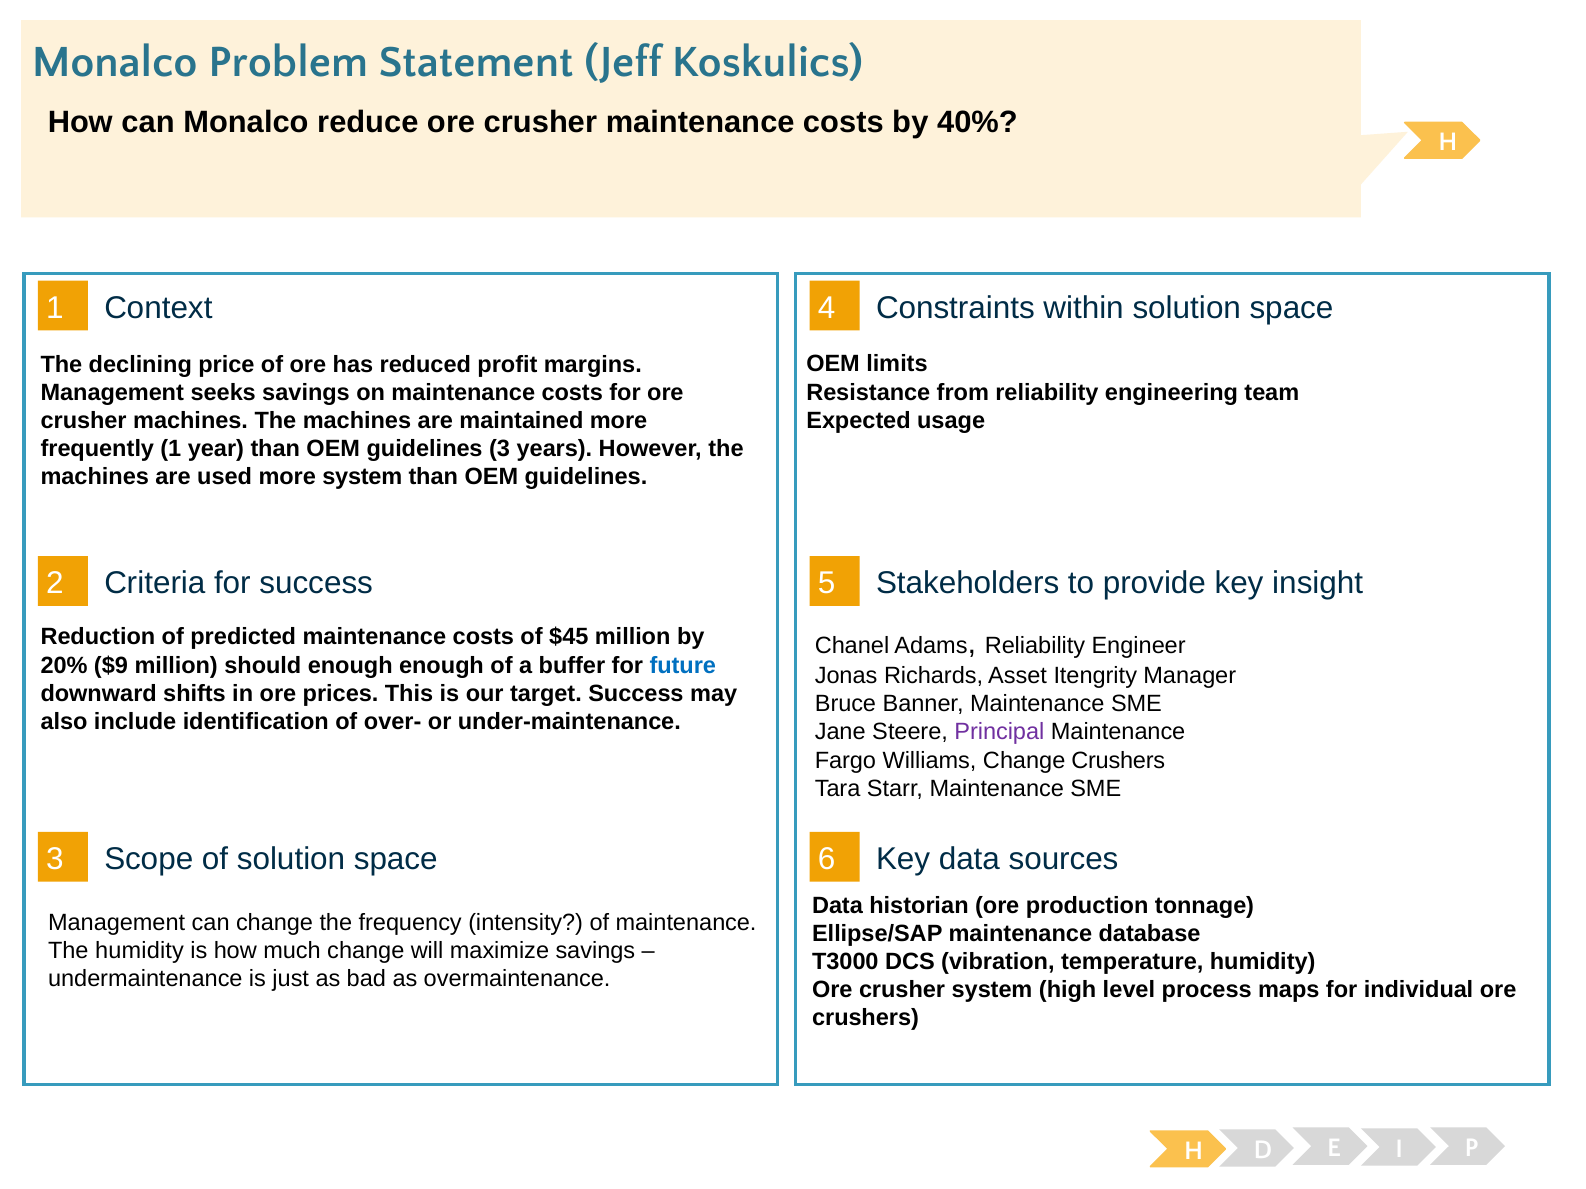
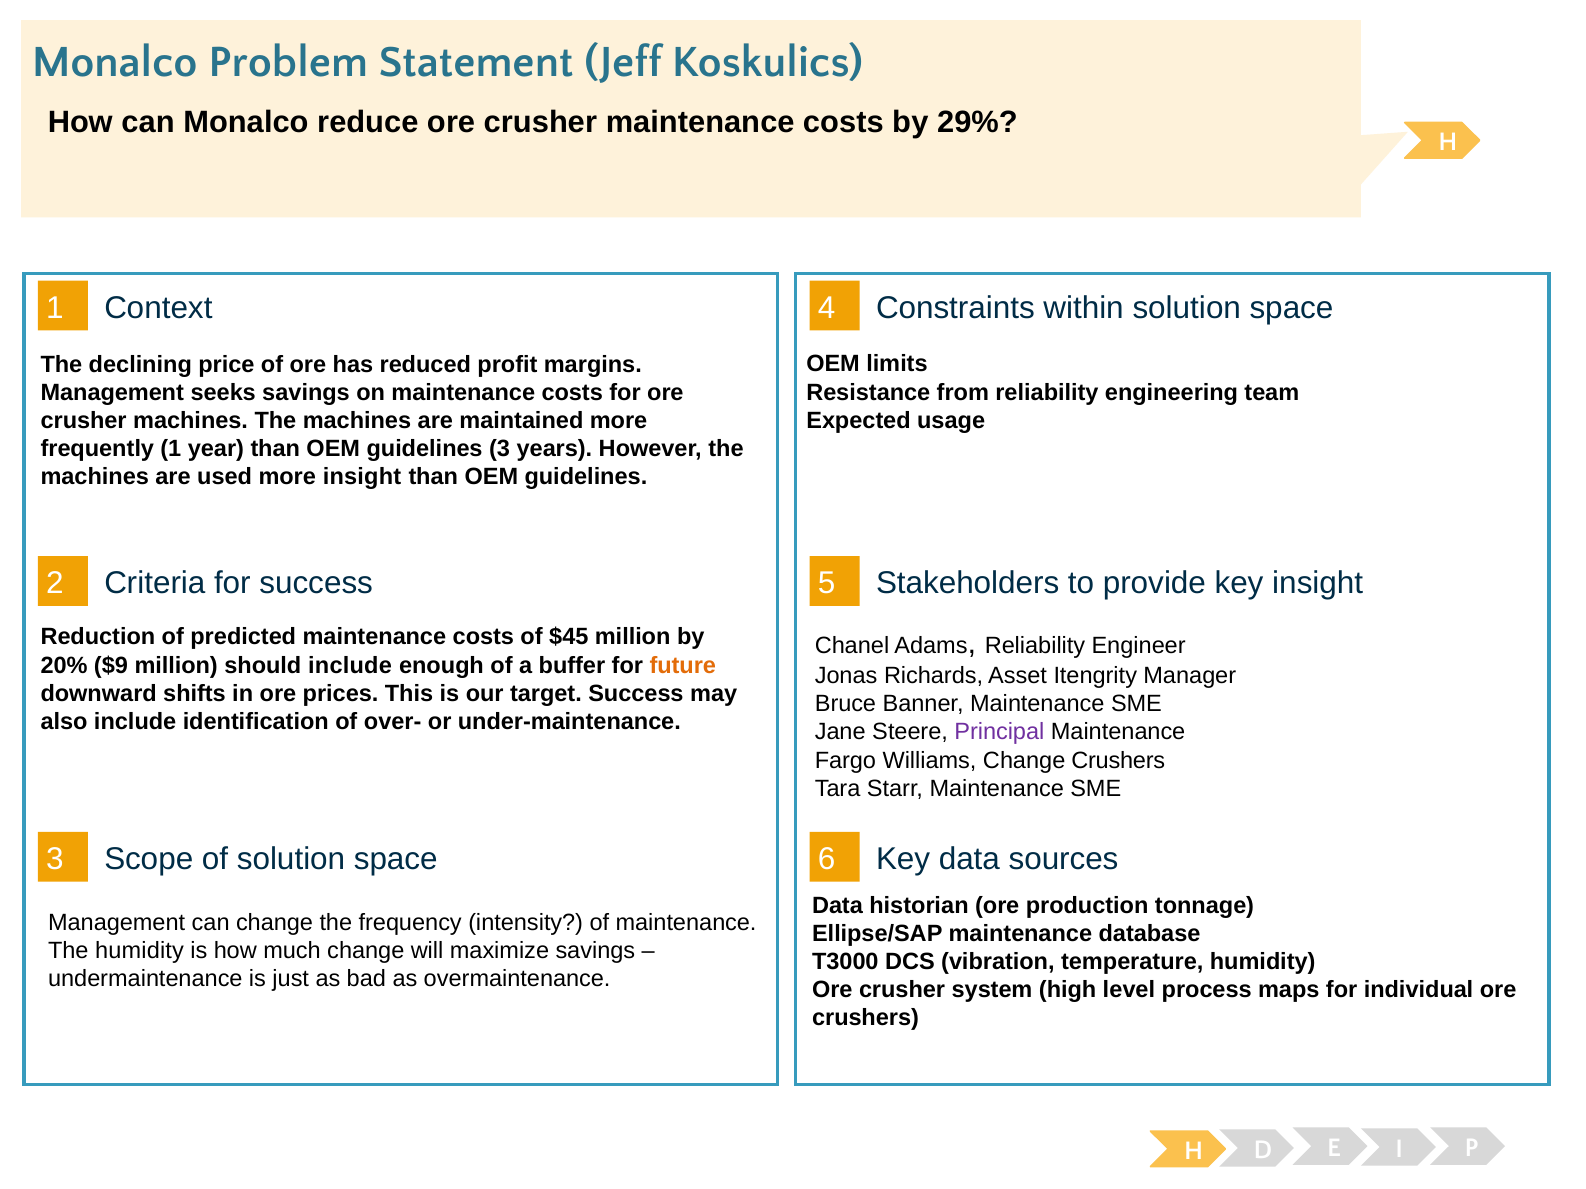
40%: 40% -> 29% (977, 122)
more system: system -> insight (362, 477)
should enough: enough -> include (350, 666)
future colour: blue -> orange (683, 666)
